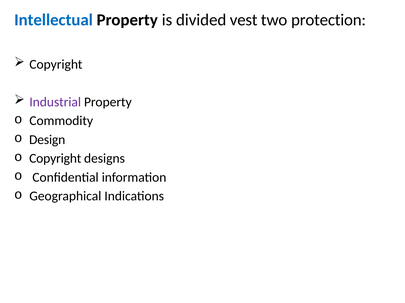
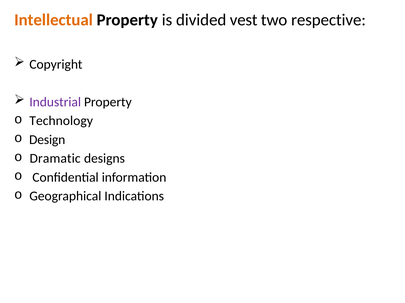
Intellectual colour: blue -> orange (54, 20)
protection: protection -> respective (328, 20)
Commodity: Commodity -> Technology (61, 121)
Copyright: Copyright -> Dramatic (55, 159)
